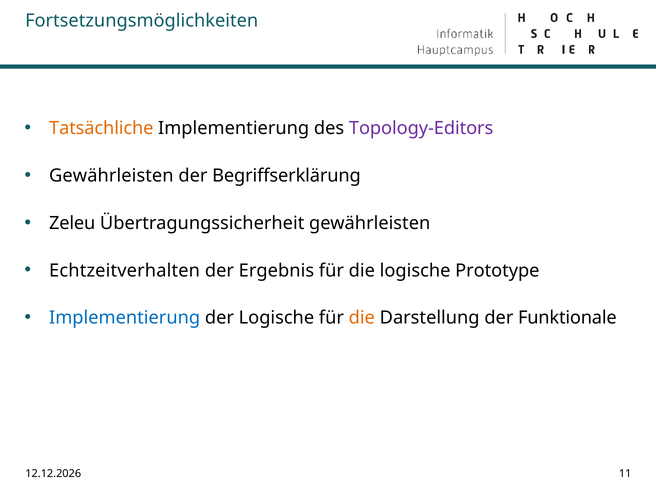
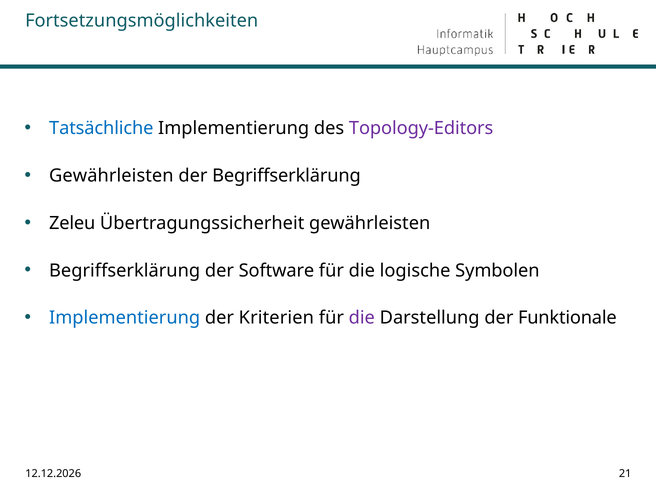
Tatsächliche colour: orange -> blue (101, 128)
Echtzeitverhalten: Echtzeitverhalten -> Begriffserklärung (125, 271)
Ergebnis: Ergebnis -> Software (276, 271)
Prototype: Prototype -> Symbolen (497, 271)
der Logische: Logische -> Kriterien (276, 318)
die colour: orange -> purple (362, 318)
11: 11 -> 21 (625, 474)
